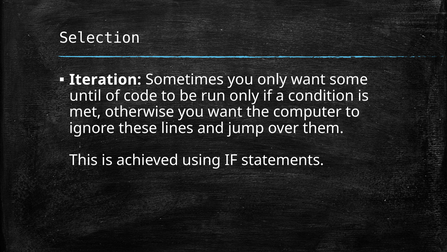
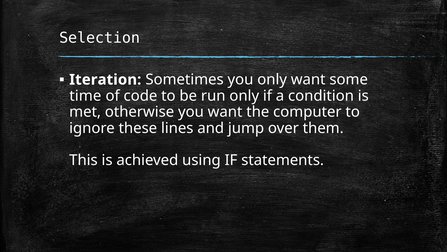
until: until -> time (85, 96)
